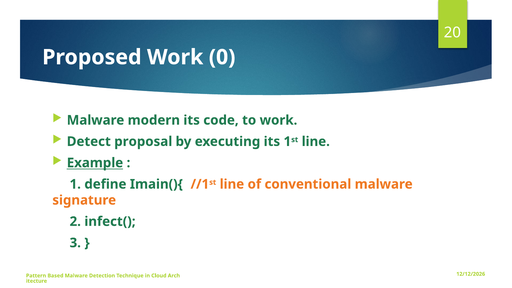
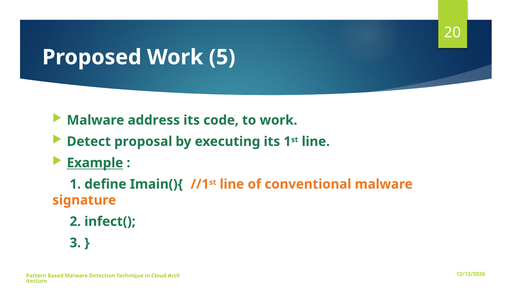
0: 0 -> 5 (222, 57)
modern: modern -> address (154, 120)
